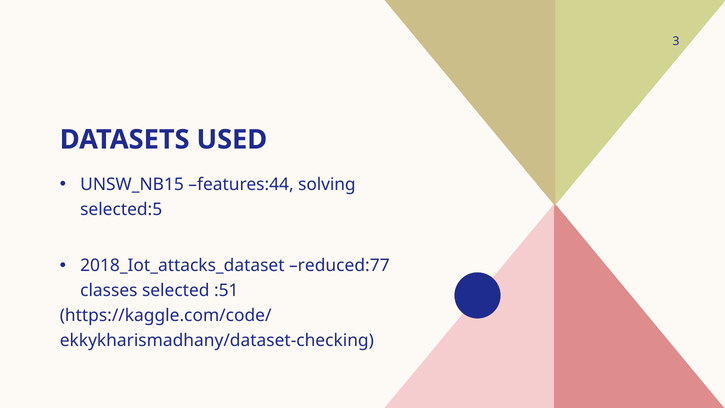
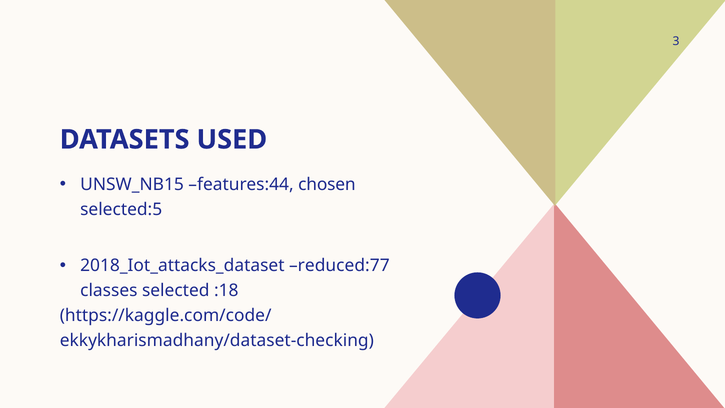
solving: solving -> chosen (327, 184)
:51: :51 -> :18 (226, 291)
